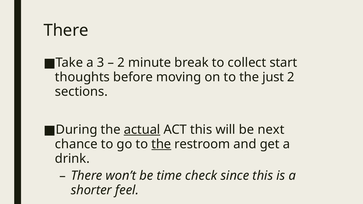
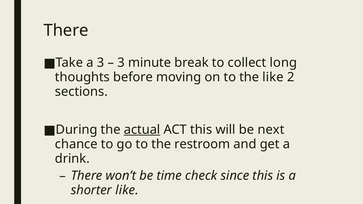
2: 2 -> 3 (121, 63)
start: start -> long (283, 63)
the just: just -> like (273, 77)
the underline: present -> none (161, 144)
shorter feel: feel -> like (127, 190)
